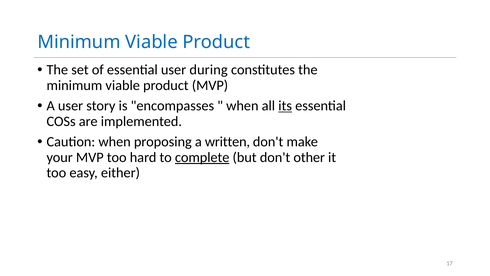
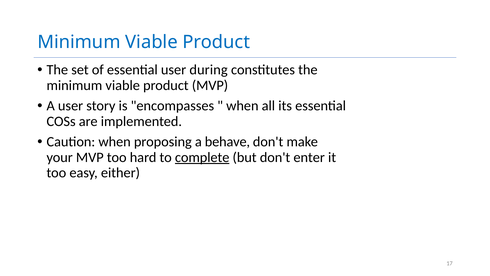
its underline: present -> none (285, 106)
written: written -> behave (227, 142)
other: other -> enter (309, 157)
